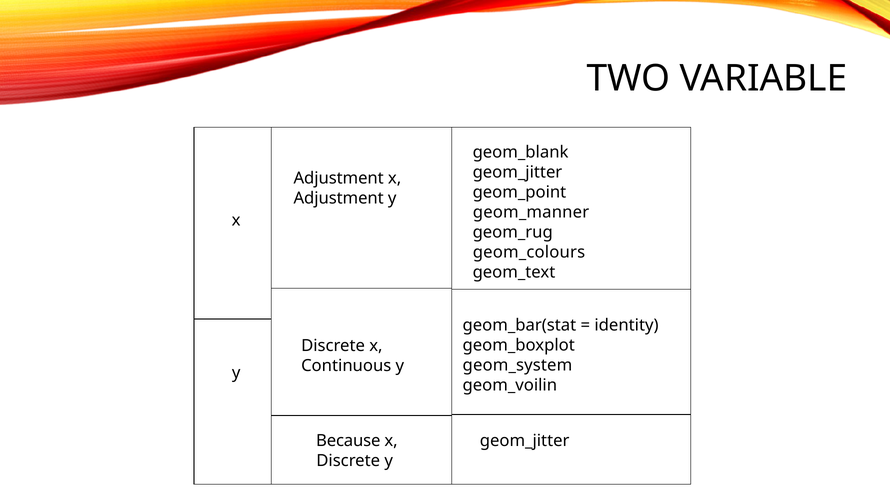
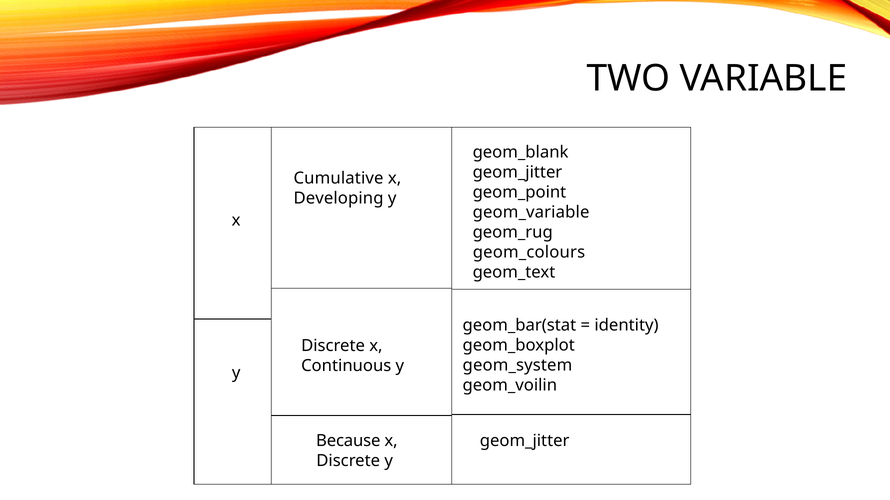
Adjustment: Adjustment -> Cumulative (339, 179)
Adjustment: Adjustment -> Developing (339, 199)
geom_manner: geom_manner -> geom_variable (531, 212)
